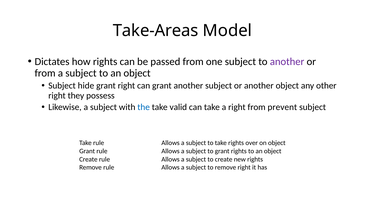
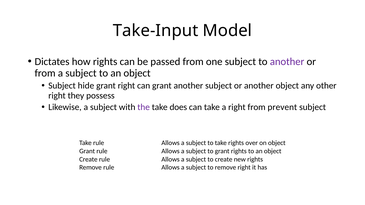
Take-Areas: Take-Areas -> Take-Input (156, 31)
the colour: blue -> purple (144, 107)
valid: valid -> does (178, 107)
